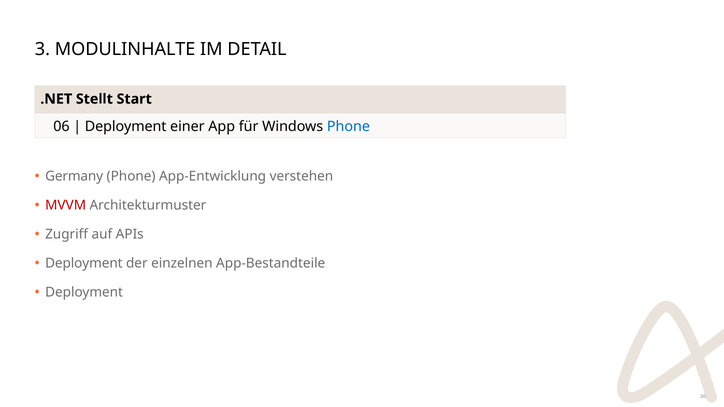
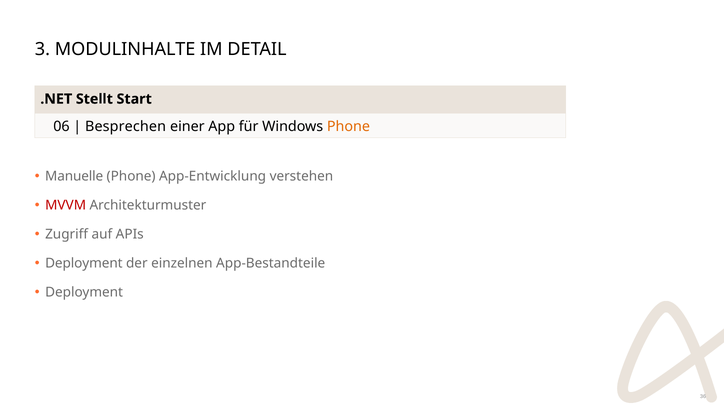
Deployment: Deployment -> Besprechen (126, 126)
Phone colour: blue -> orange (348, 126)
Germany: Germany -> Manuelle (74, 177)
